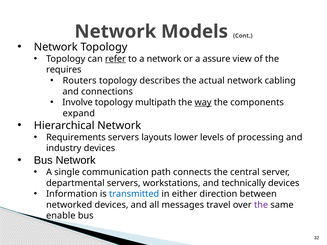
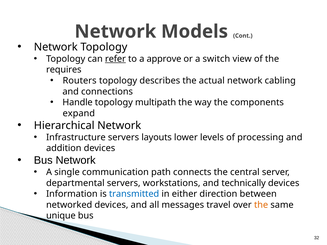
a network: network -> approve (164, 59)
assure: assure -> switch (216, 59)
Involve: Involve -> Handle (78, 103)
way underline: present -> none (203, 103)
Requirements: Requirements -> Infrastructure (76, 137)
industry: industry -> addition (64, 148)
the colour: purple -> orange (261, 205)
enable: enable -> unique (61, 216)
